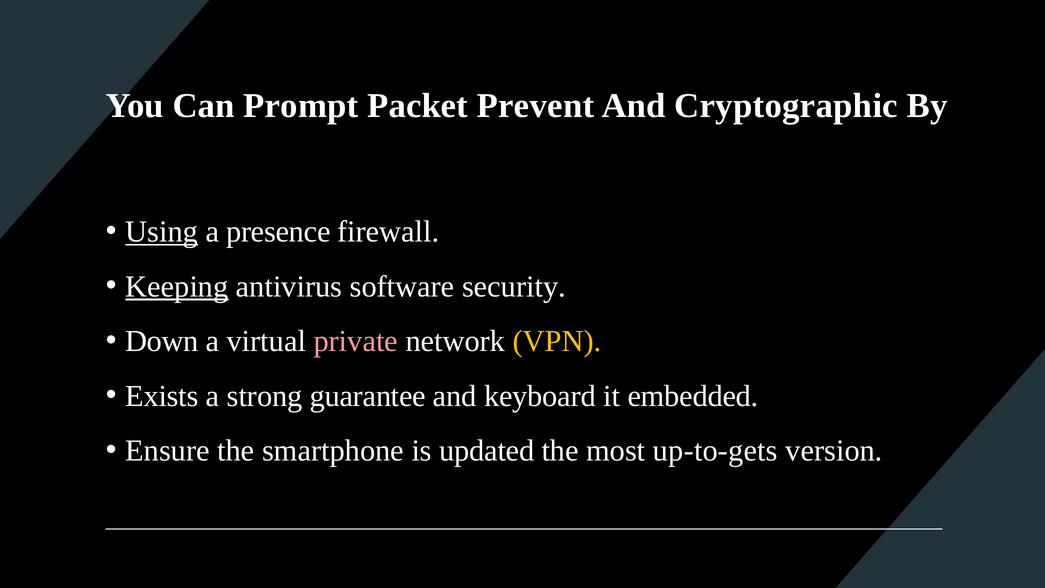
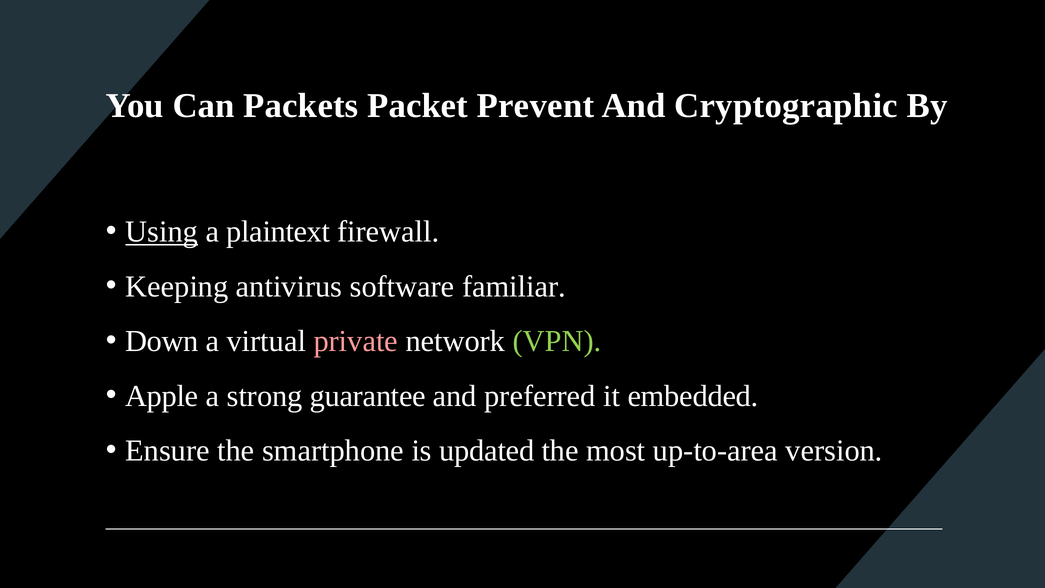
Prompt: Prompt -> Packets (301, 106)
presence: presence -> plaintext (278, 232)
Keeping underline: present -> none (177, 286)
security: security -> familiar (514, 286)
VPN colour: yellow -> light green (557, 341)
Exists: Exists -> Apple (162, 396)
keyboard: keyboard -> preferred (540, 396)
up-to-gets: up-to-gets -> up-to-area (715, 451)
